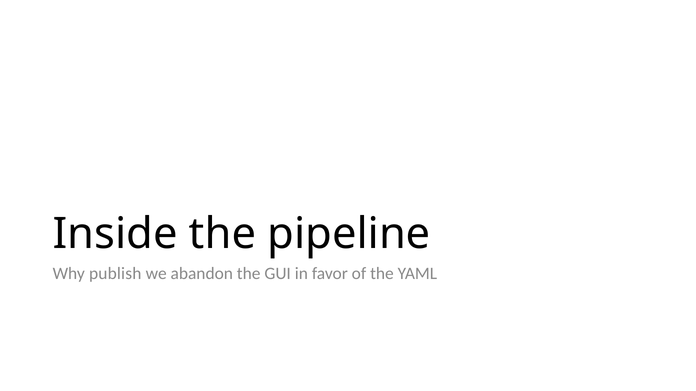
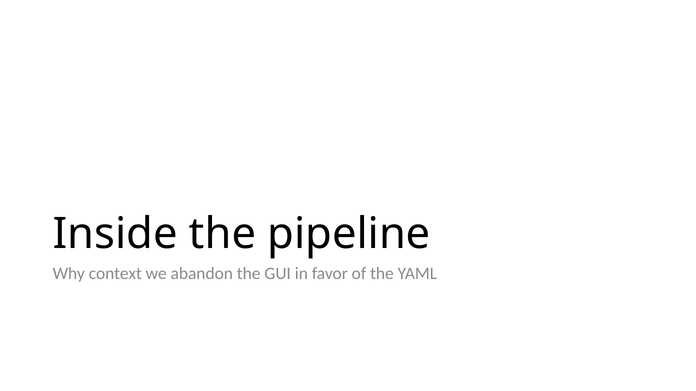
publish: publish -> context (115, 274)
